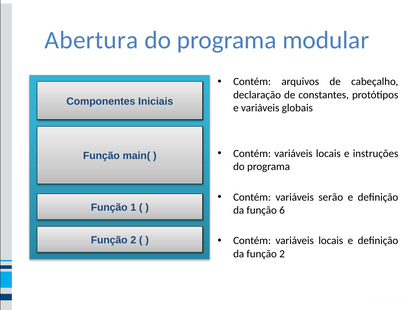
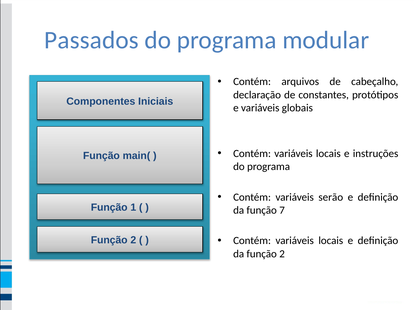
Abertura: Abertura -> Passados (92, 40)
6: 6 -> 7 (282, 211)
